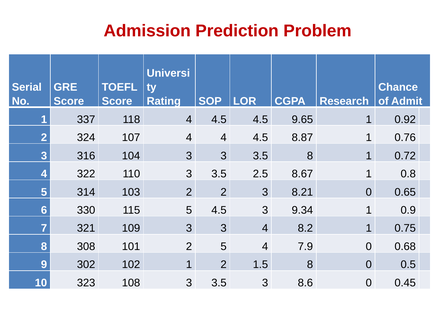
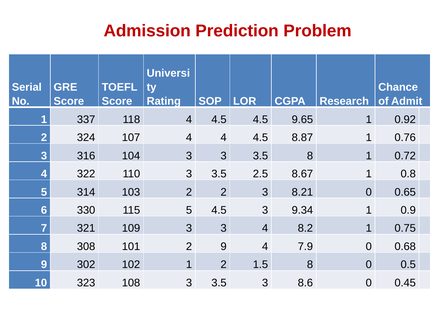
2 5: 5 -> 9 (224, 247)
